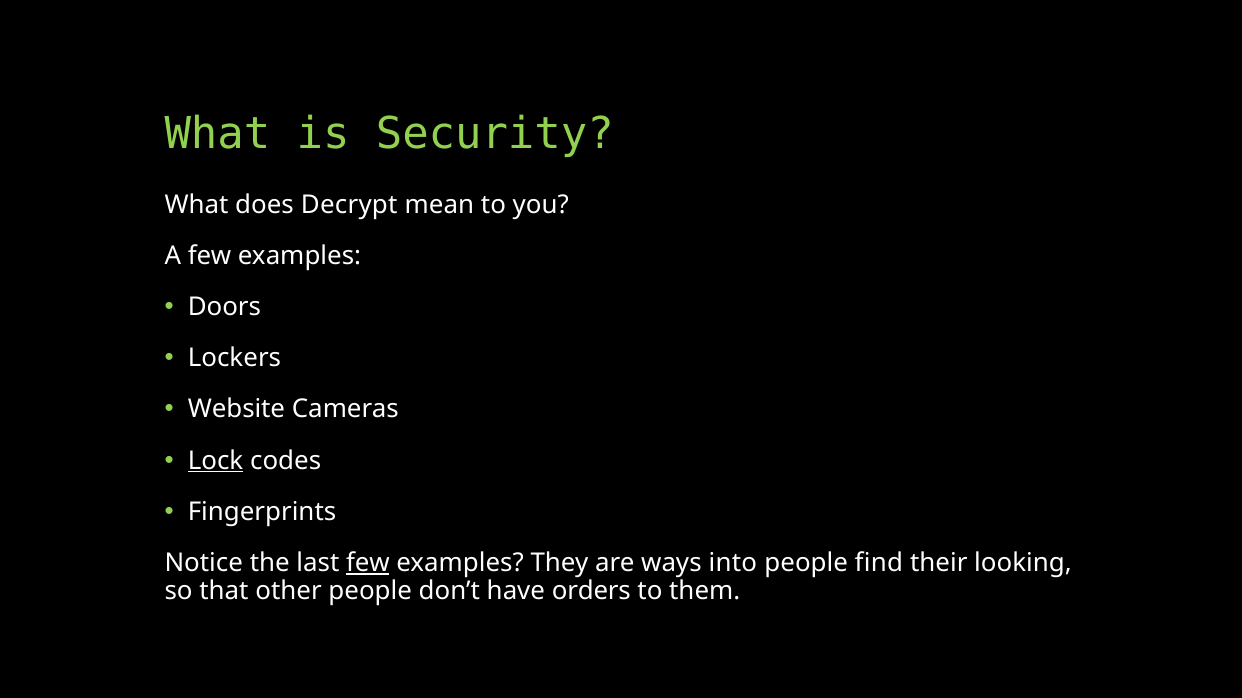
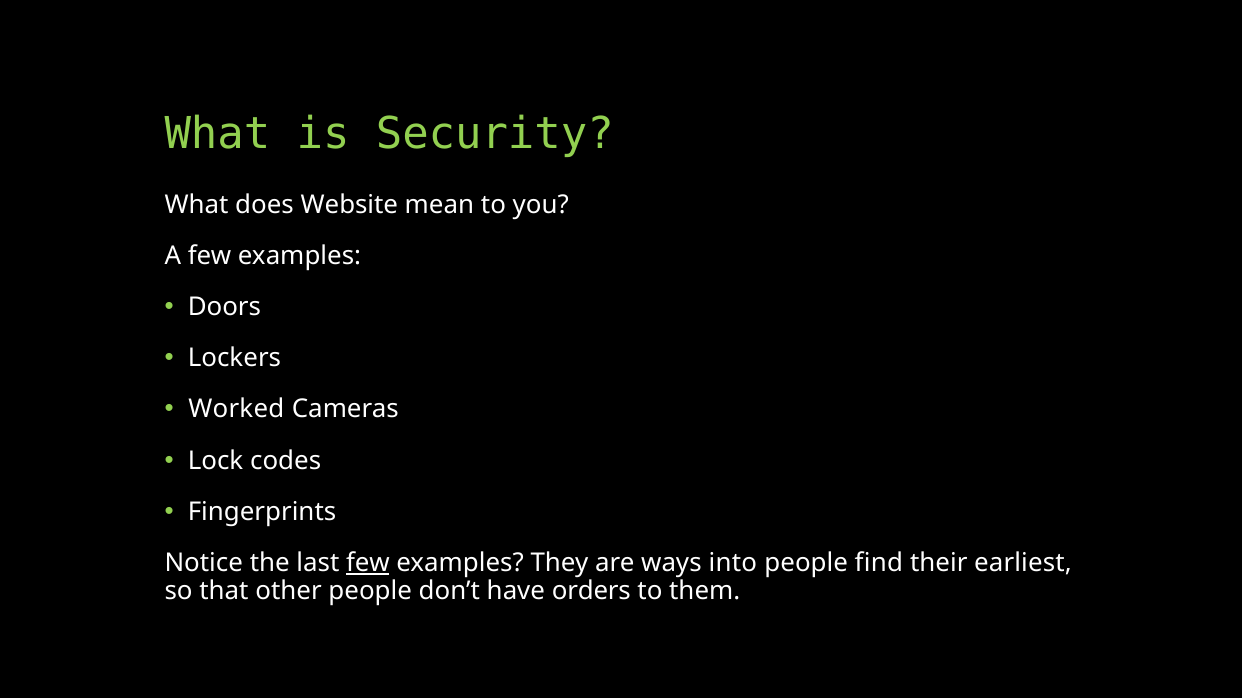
Decrypt: Decrypt -> Website (349, 205)
Website: Website -> Worked (236, 410)
Lock underline: present -> none (216, 461)
looking: looking -> earliest (1023, 563)
